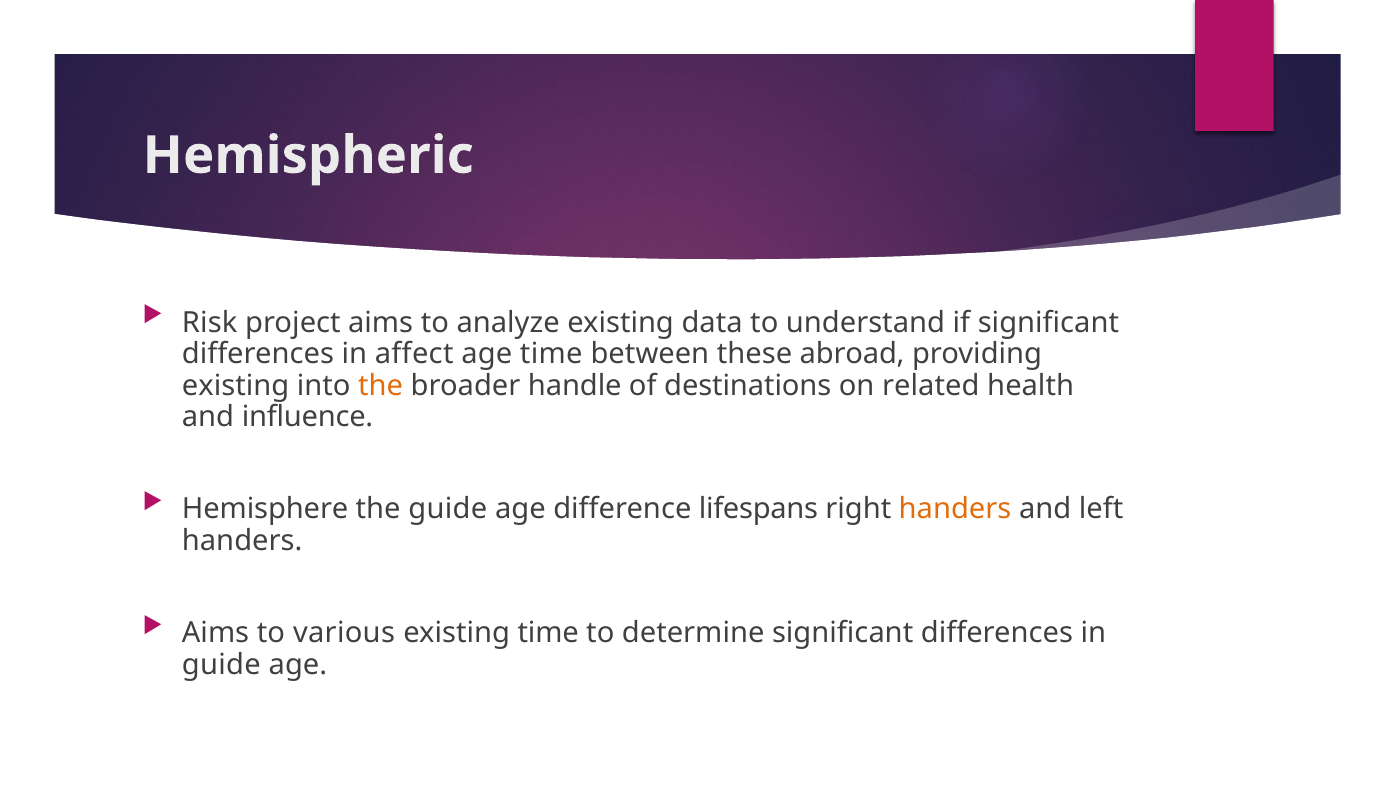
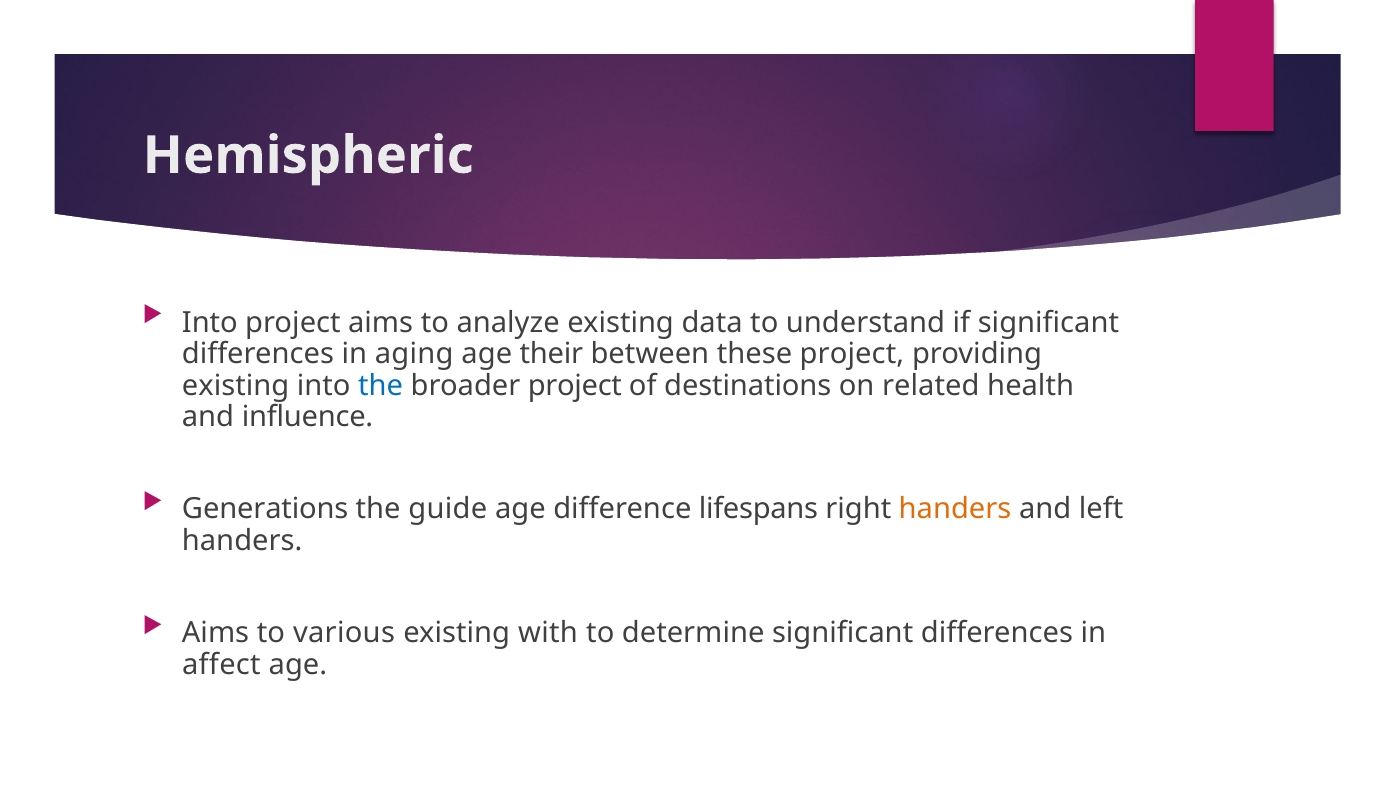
Risk: Risk -> Into (210, 323)
affect: affect -> aging (414, 354)
age time: time -> their (551, 354)
these abroad: abroad -> project (852, 354)
the colour: orange -> blue (381, 386)
broader handle: handle -> project (575, 386)
Hemisphere: Hemisphere -> Generations (265, 510)
existing time: time -> with (548, 633)
guide: guide -> affect (221, 665)
